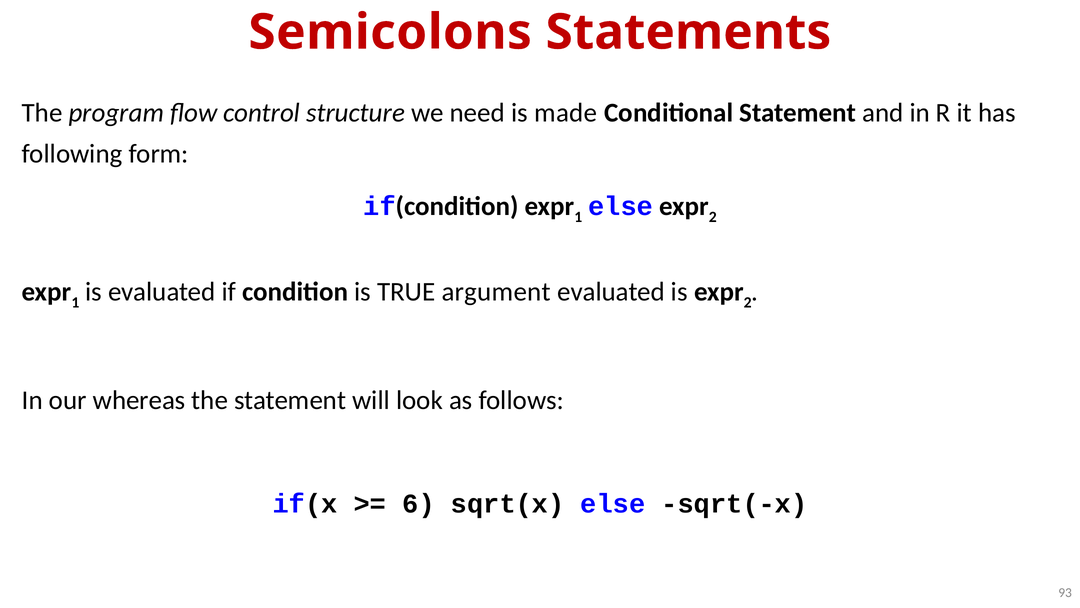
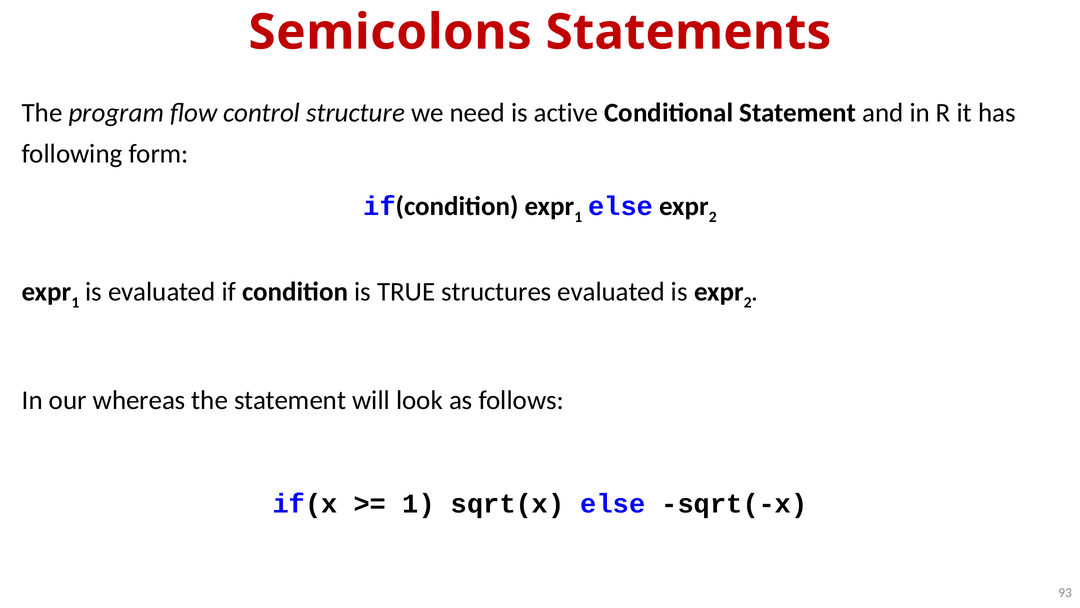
made: made -> active (566, 113)
argument: argument -> structures (496, 292)
6: 6 -> 1 (419, 503)
